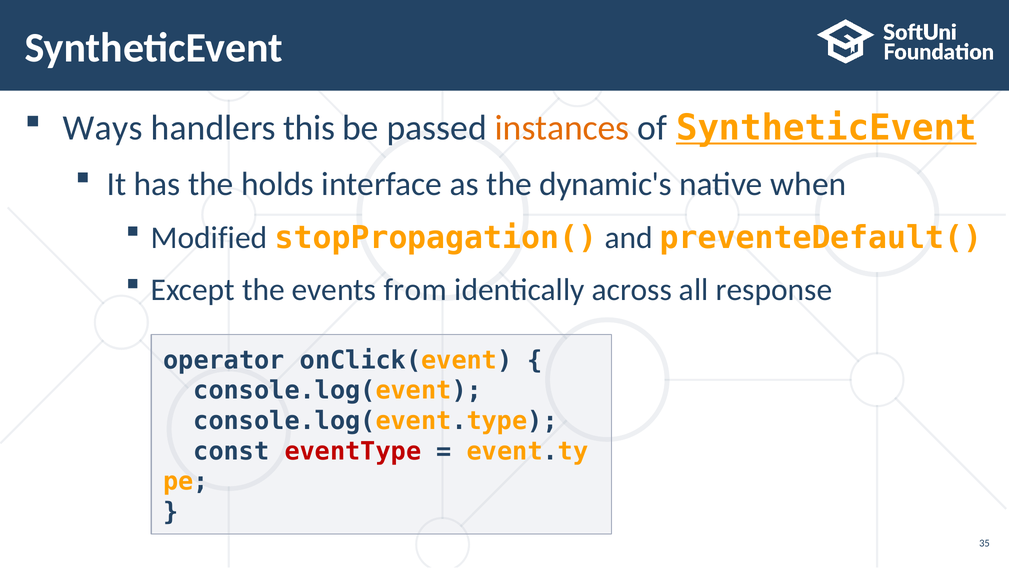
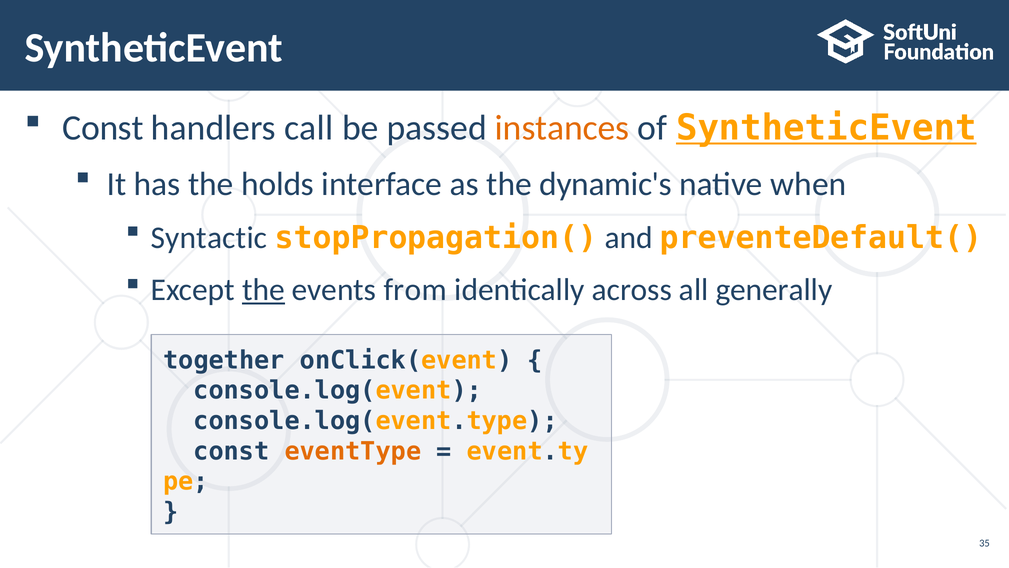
Ways: Ways -> Const (103, 128)
this: this -> call (309, 128)
Modified: Modified -> Syntactic (209, 238)
the underline: none -> present (263, 290)
response: response -> generally (774, 290)
operator: operator -> together (224, 360)
eventType colour: red -> orange (353, 451)
